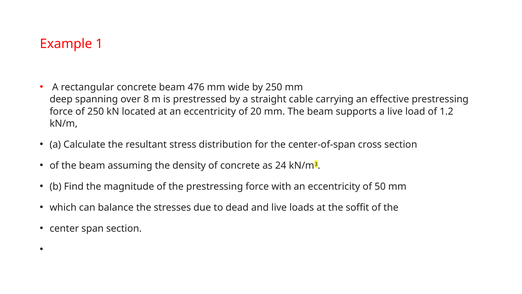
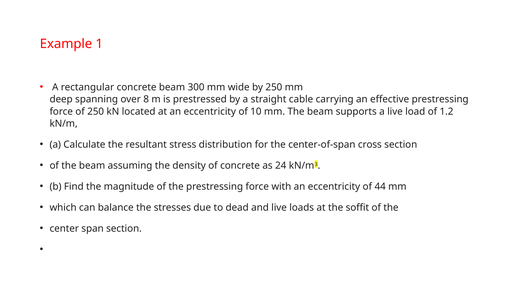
476: 476 -> 300 (196, 87)
20: 20 -> 10 (256, 111)
50: 50 -> 44 (380, 186)
